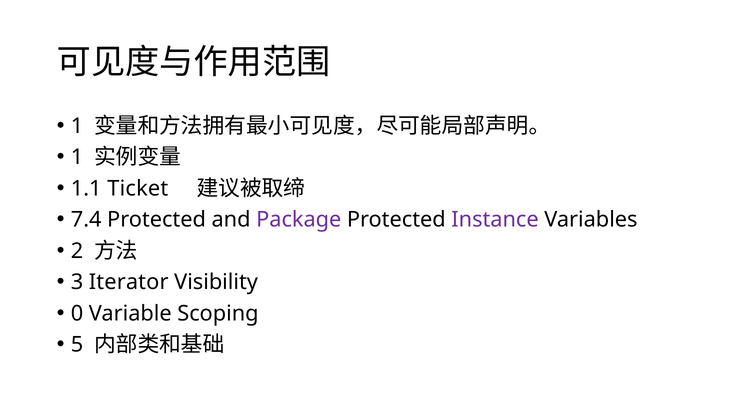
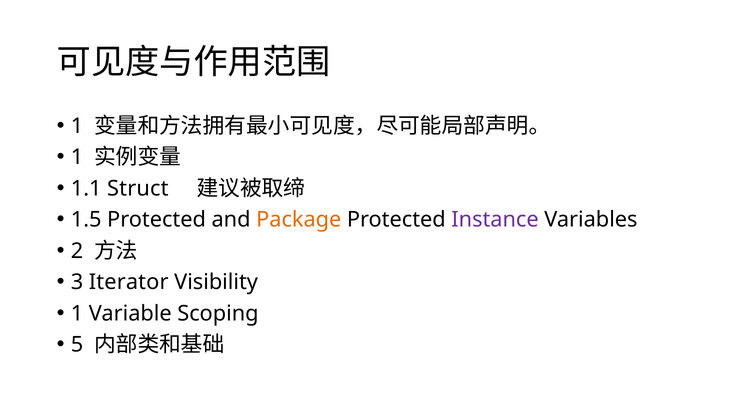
Ticket: Ticket -> Struct (138, 189)
7.4: 7.4 -> 1.5 (86, 220)
Package colour: purple -> orange (299, 220)
0: 0 -> 1 (77, 314)
